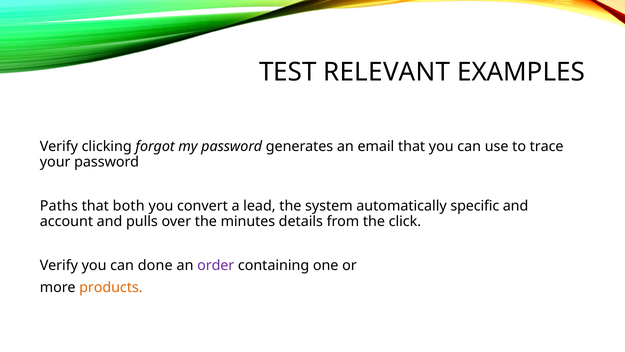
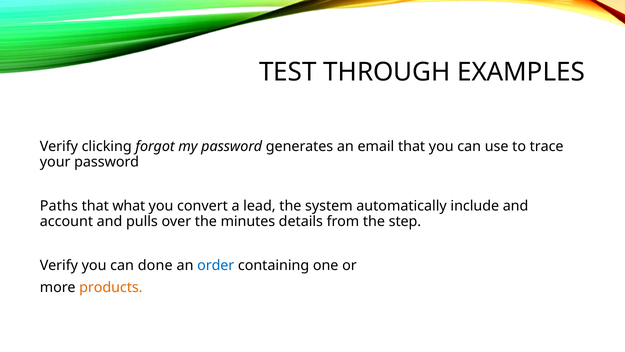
RELEVANT: RELEVANT -> THROUGH (387, 72)
both: both -> what (129, 206)
specific: specific -> include (475, 206)
click: click -> step (405, 221)
order colour: purple -> blue (216, 265)
